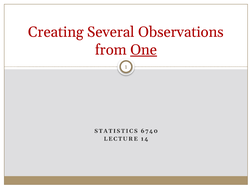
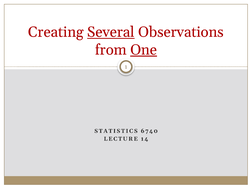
Several underline: none -> present (111, 32)
